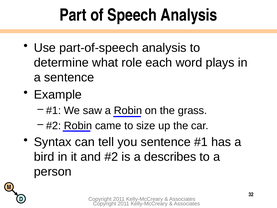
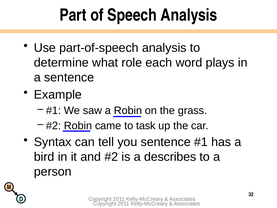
size: size -> task (146, 126)
